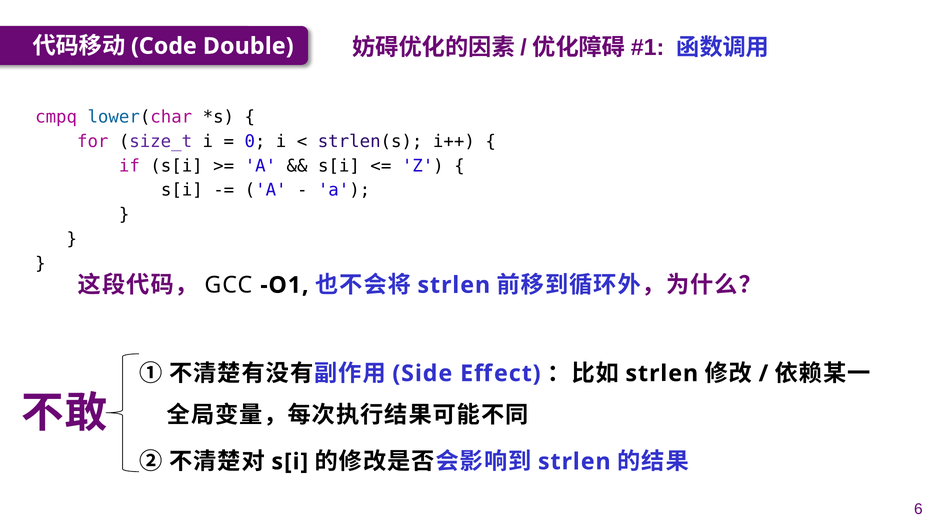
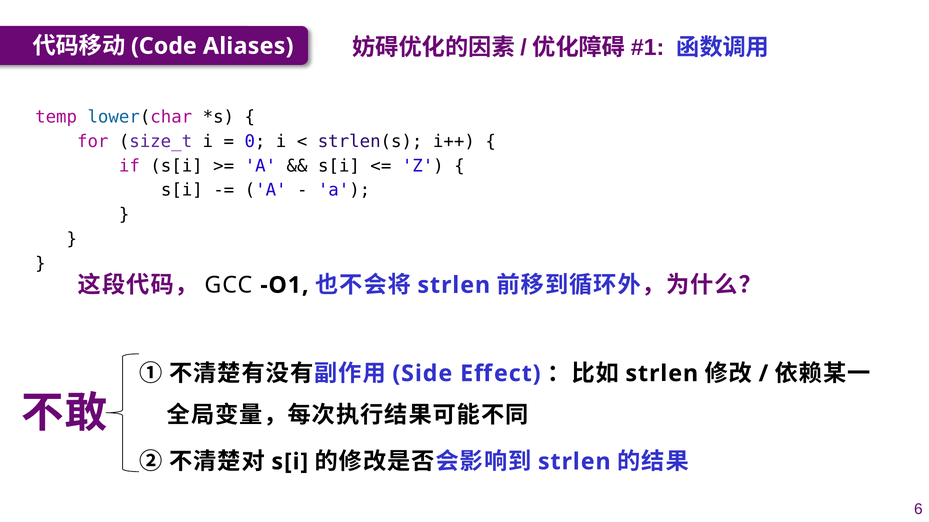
Double: Double -> Aliases (248, 46)
cmpq: cmpq -> temp (56, 117)
